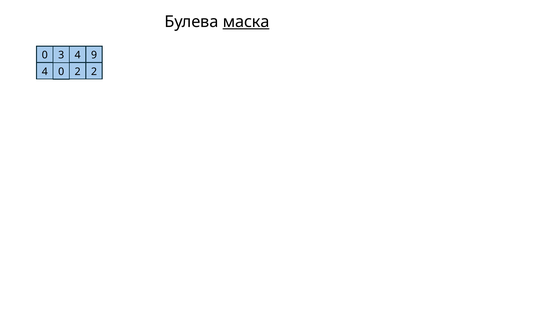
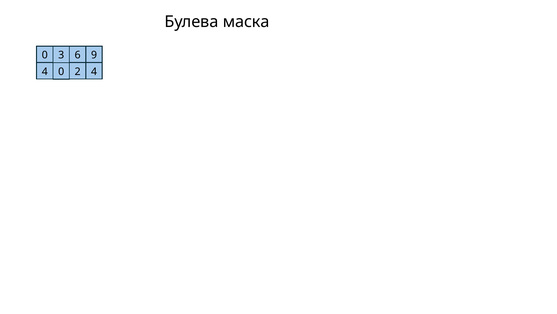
маска underline: present -> none (246, 22)
3 4: 4 -> 6 (78, 55)
2 2: 2 -> 4 (94, 71)
